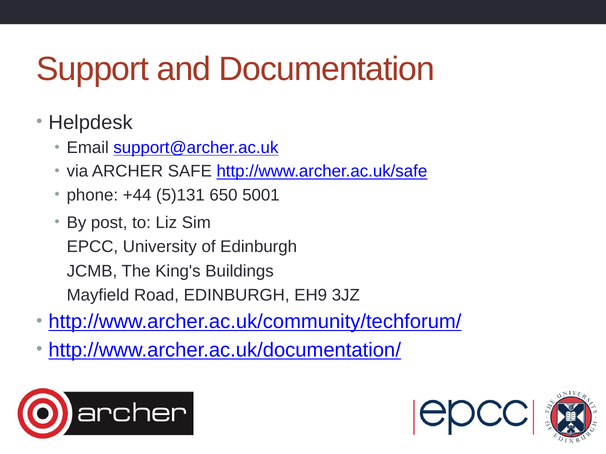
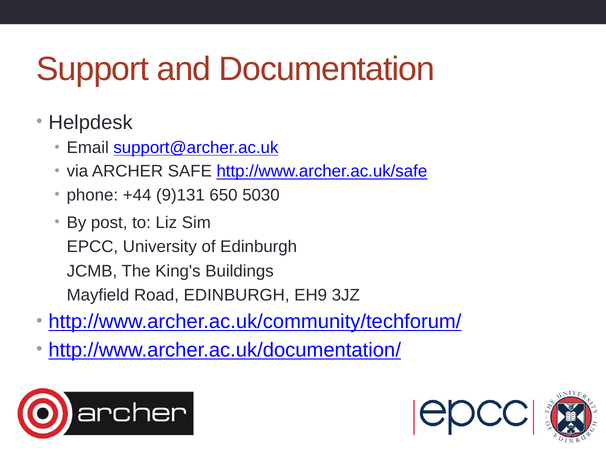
5)131: 5)131 -> 9)131 (180, 195)
5001: 5001 -> 5030 (261, 195)
